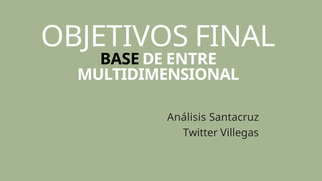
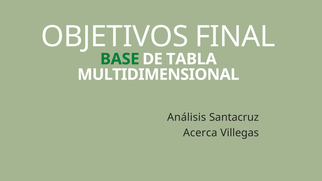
BASE colour: black -> green (120, 59)
ENTRE: ENTRE -> TABLA (191, 59)
Twitter: Twitter -> Acerca (200, 133)
